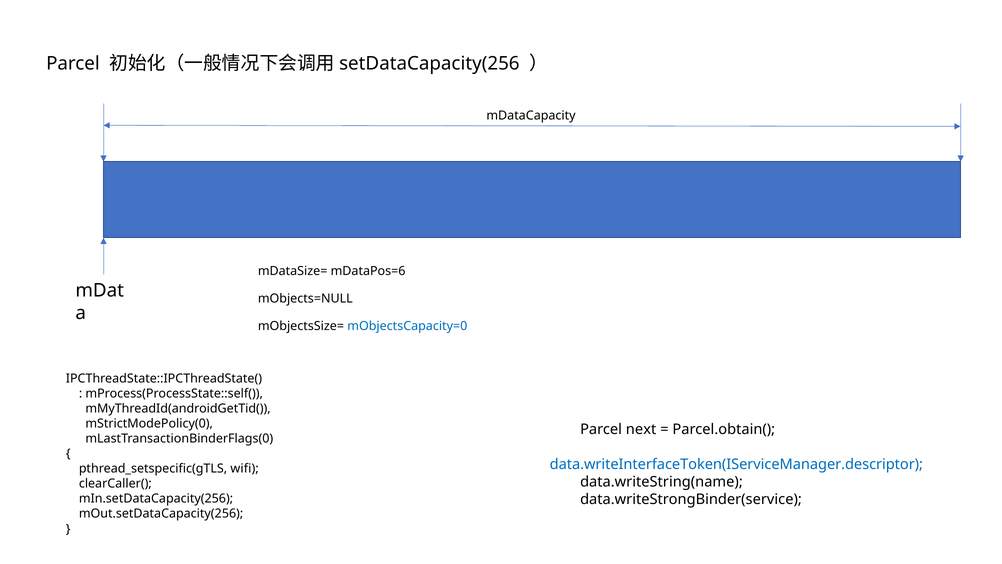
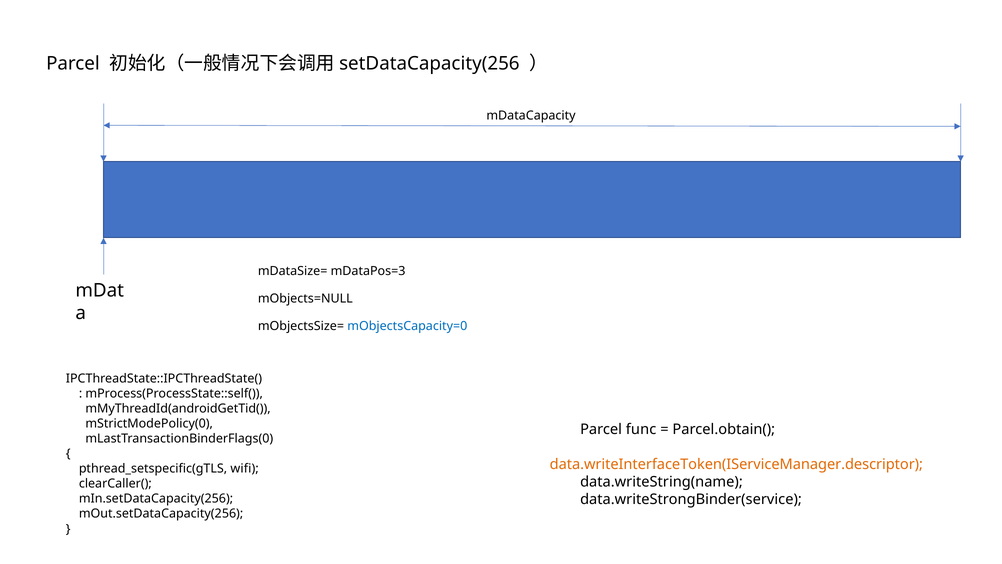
mDataPos=6: mDataPos=6 -> mDataPos=3 (368, 271)
next: next -> func (641, 429)
data.writeInterfaceToken(IServiceManager.descriptor colour: blue -> orange (736, 464)
